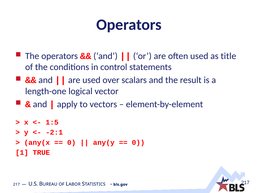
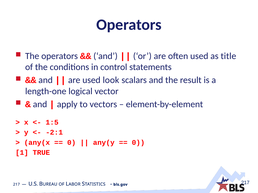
over: over -> look (111, 80)
